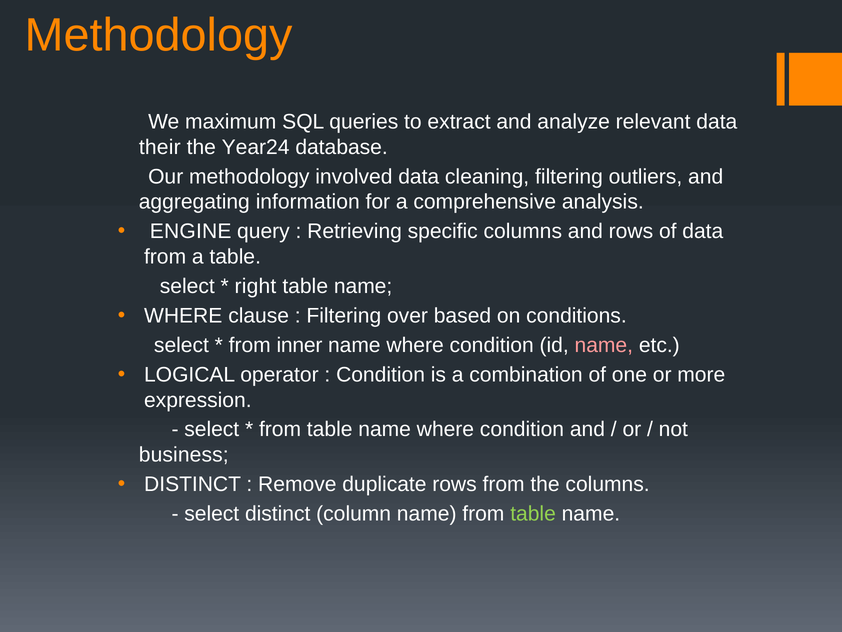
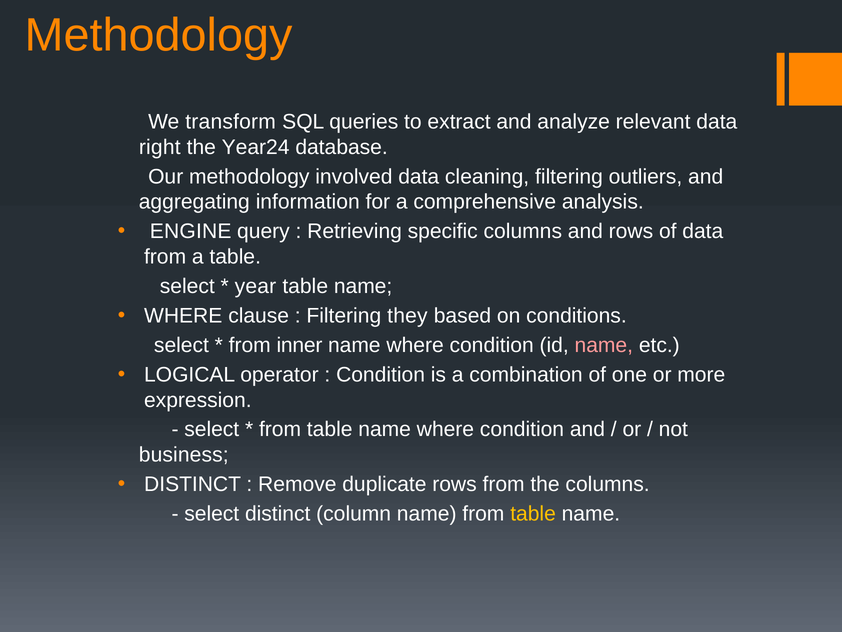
maximum: maximum -> transform (231, 122)
their: their -> right (160, 147)
right: right -> year (255, 286)
over: over -> they (407, 316)
table colour: light green -> yellow (533, 513)
